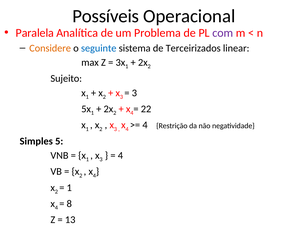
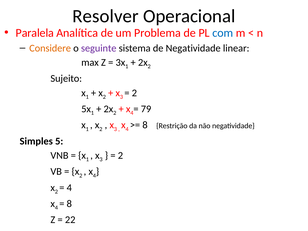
Possíveis: Possíveis -> Resolver (106, 16)
com colour: purple -> blue (223, 33)
seguinte colour: blue -> purple (99, 48)
de Terceirizados: Terceirizados -> Negatividade (193, 48)
3: 3 -> 2 (134, 93)
22: 22 -> 79 (146, 109)
4: 4 -> 8 (145, 125)
4: 4 -> 2 (120, 156)
1: 1 -> 4 (69, 188)
13: 13 -> 22 (70, 220)
